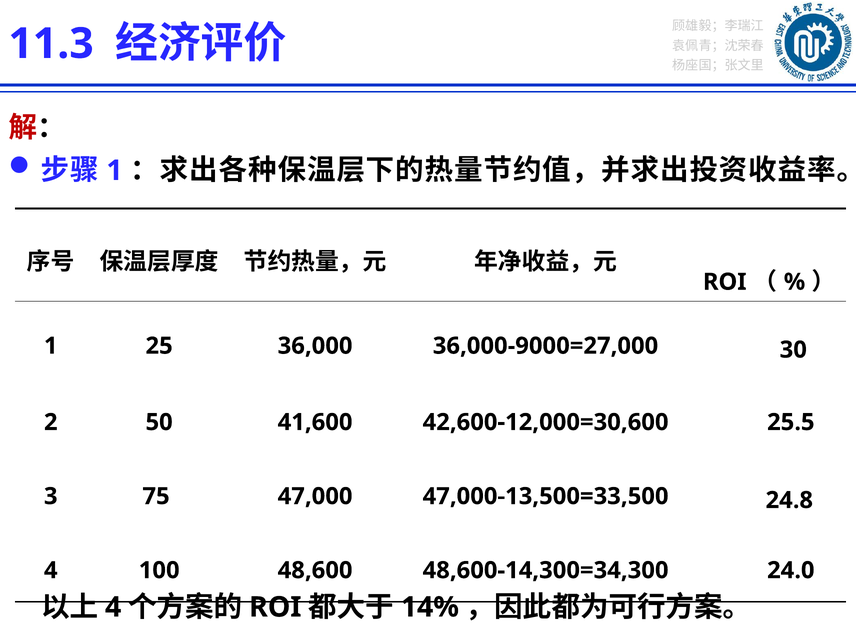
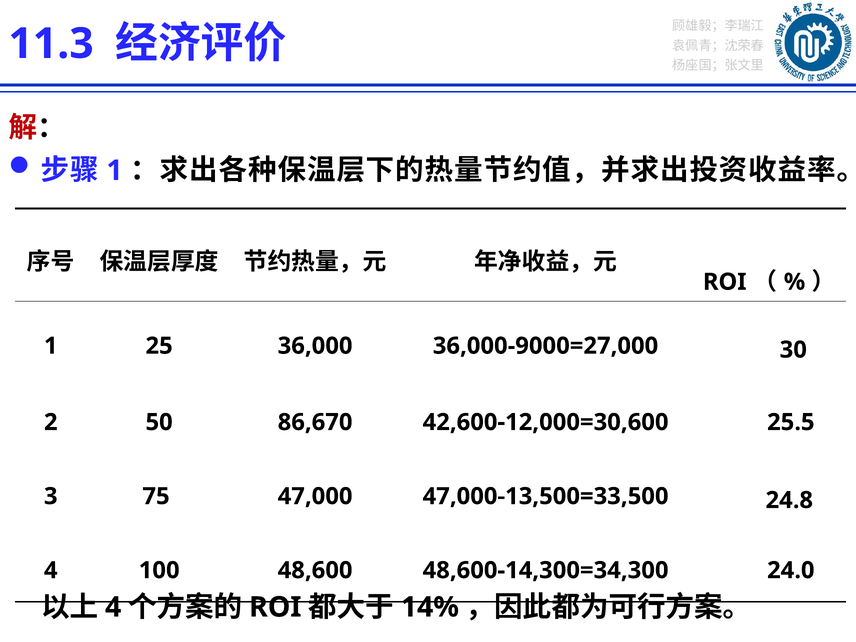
41,600: 41,600 -> 86,670 (315, 422)
